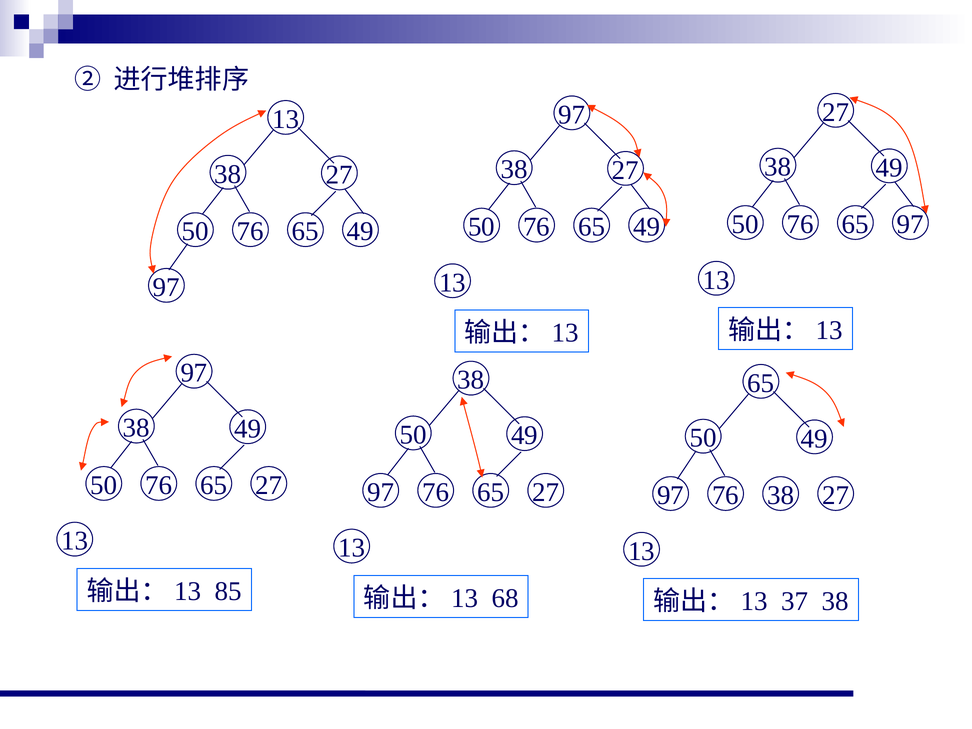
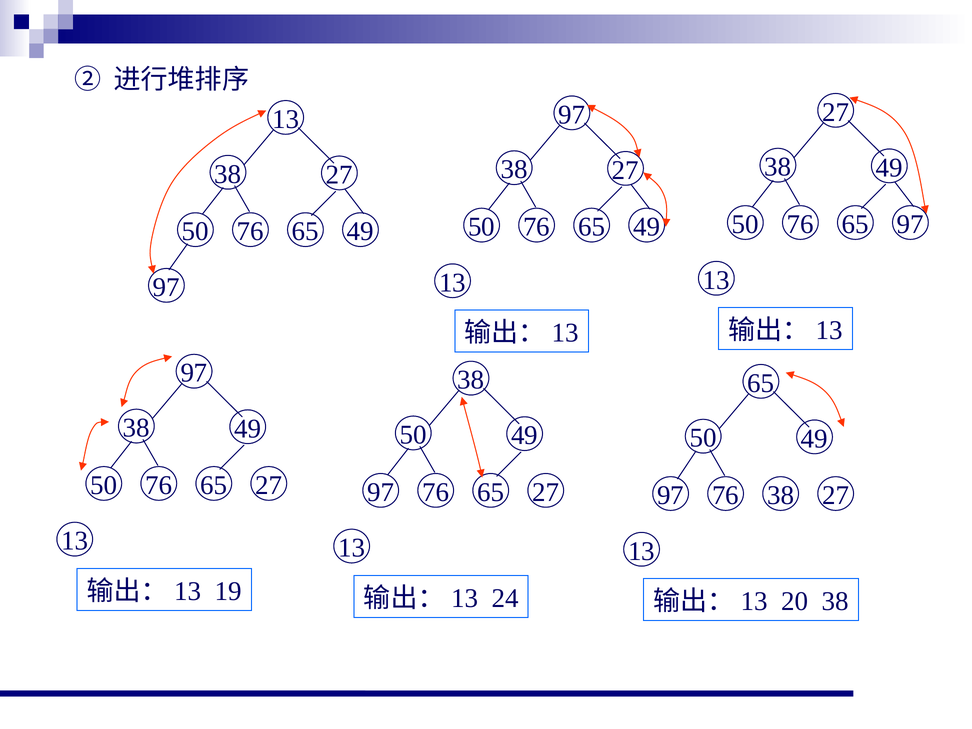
85: 85 -> 19 (228, 591)
68: 68 -> 24 (505, 598)
37: 37 -> 20 (795, 602)
